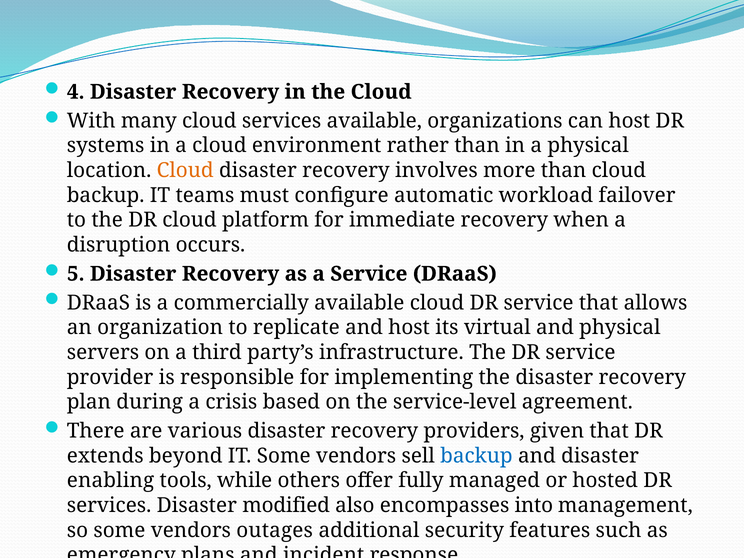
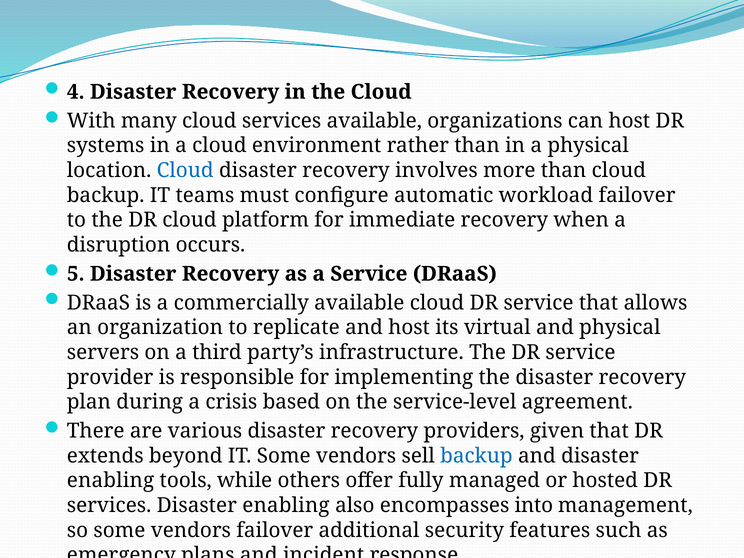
Cloud colour: orange -> blue (185, 170)
services Disaster modified: modified -> enabling (286, 505)
vendors outages: outages -> failover (275, 530)
